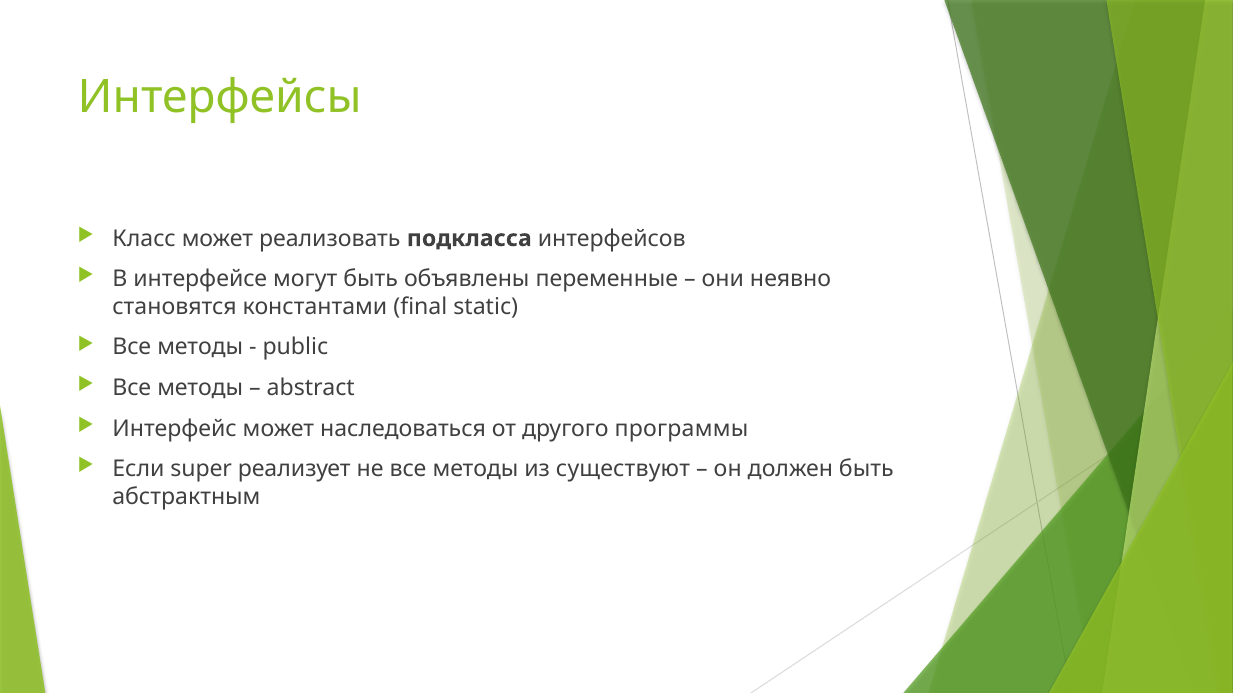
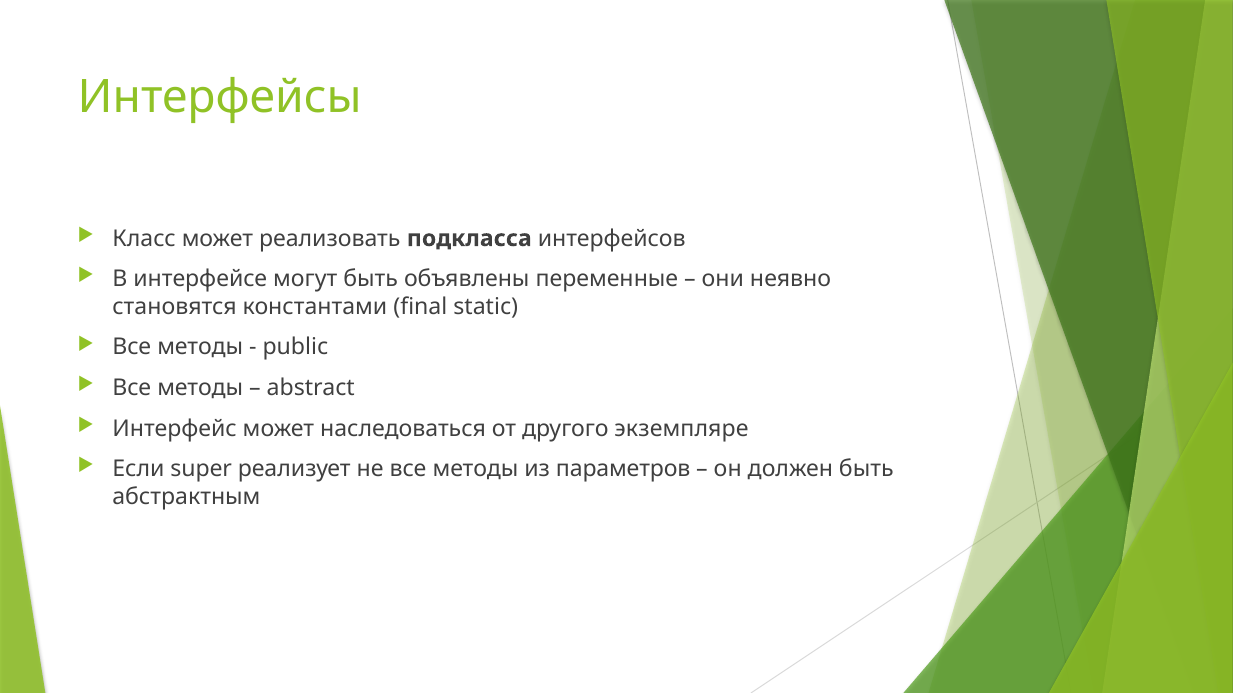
программы: программы -> экземпляре (682, 429)
существуют: существуют -> параметров (623, 469)
